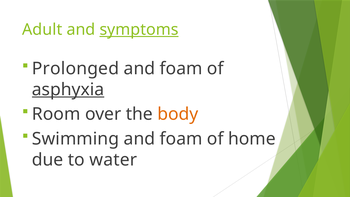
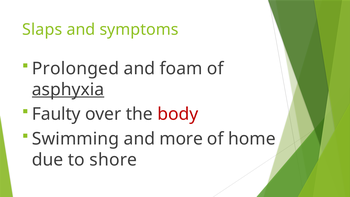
Adult: Adult -> Slaps (42, 30)
symptoms underline: present -> none (139, 30)
Room: Room -> Faulty (56, 114)
body colour: orange -> red (178, 114)
foam: foam -> more (181, 139)
water: water -> shore (113, 160)
